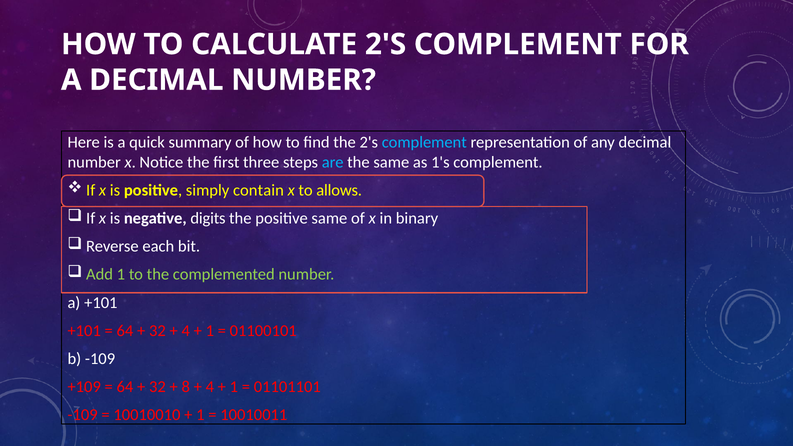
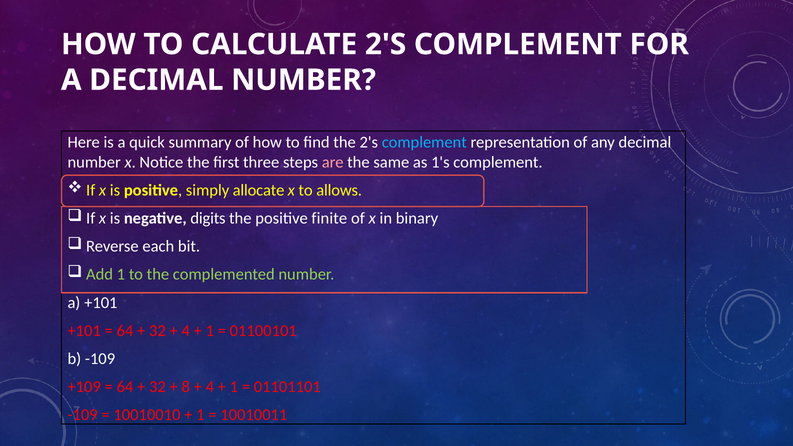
are colour: light blue -> pink (333, 162)
contain: contain -> allocate (259, 190)
positive same: same -> finite (329, 218)
